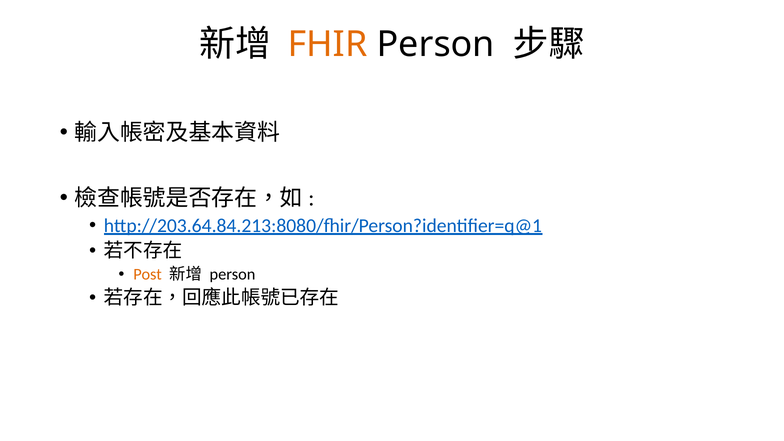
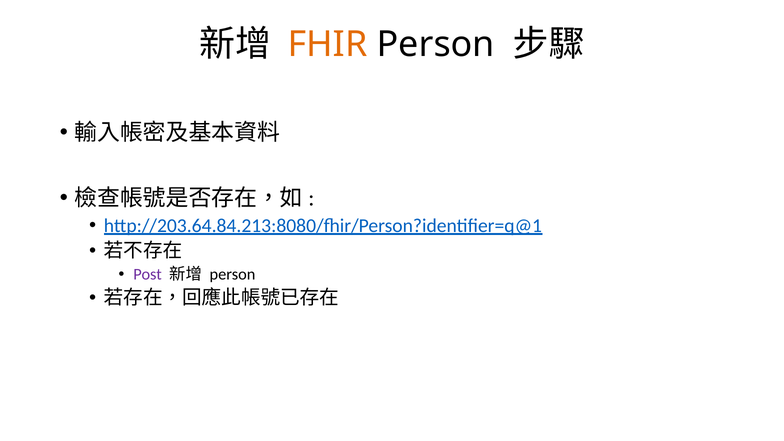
Post colour: orange -> purple (148, 274)
